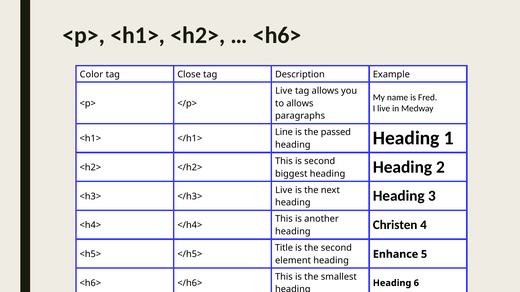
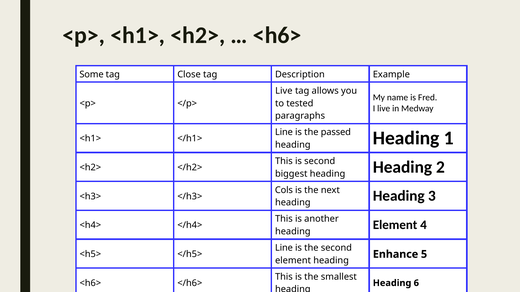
Color: Color -> Some (92, 75)
to allows: allows -> tested (300, 104)
Live: Live -> Cols (284, 190)
Christen: Christen -> Element (395, 225)
Title: Title -> Line (284, 248)
